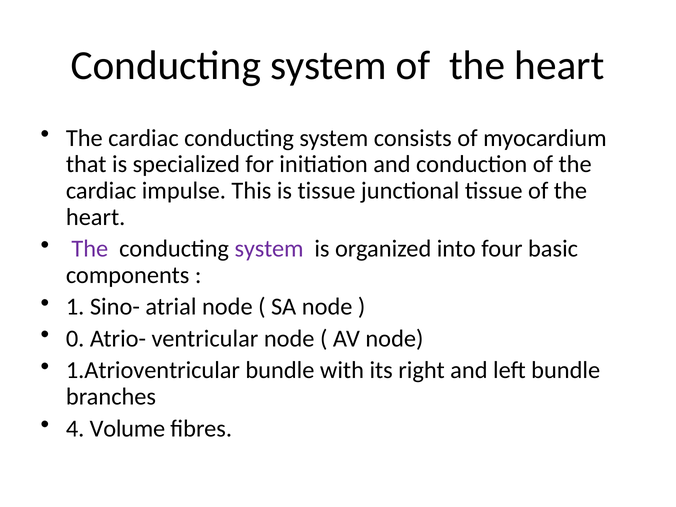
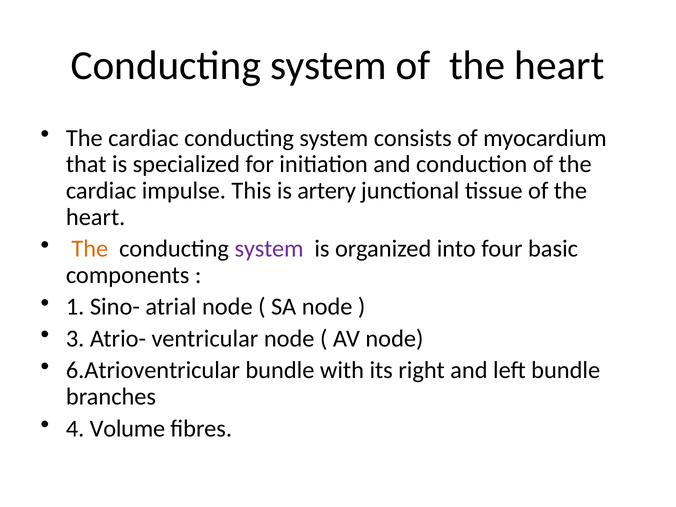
is tissue: tissue -> artery (327, 191)
The colour: purple -> orange (90, 249)
0: 0 -> 3 (75, 339)
1.Atrioventricular: 1.Atrioventricular -> 6.Atrioventricular (153, 370)
